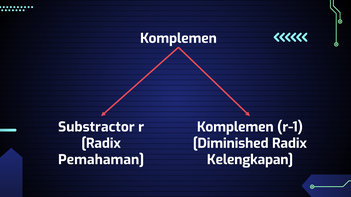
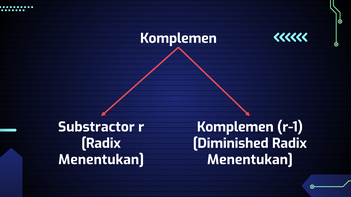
Pemahaman: Pemahaman -> Menentukan (101, 160)
Kelengkapan: Kelengkapan -> Menentukan (250, 160)
